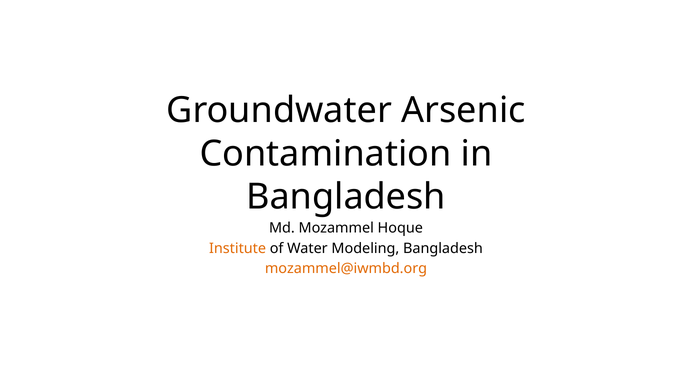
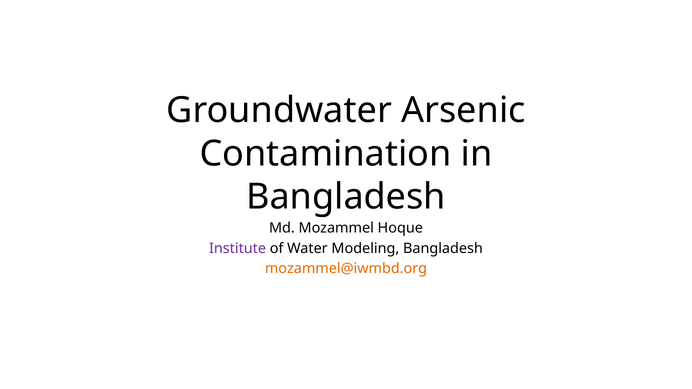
Institute colour: orange -> purple (238, 248)
